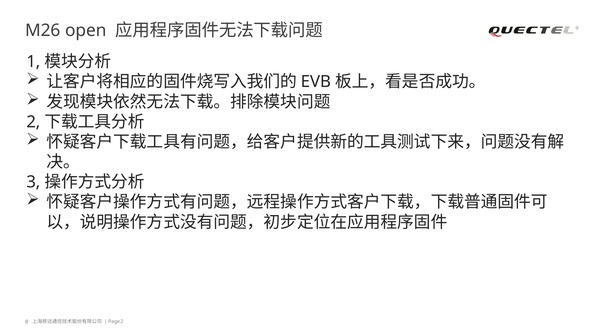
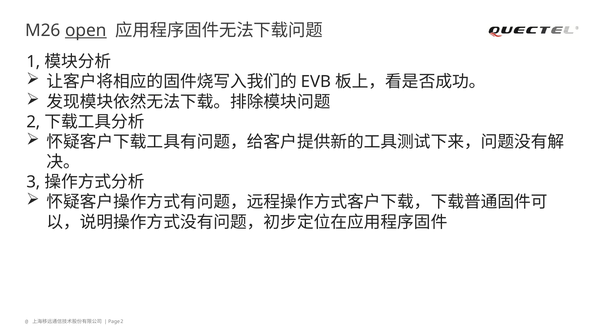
open underline: none -> present (86, 30)
